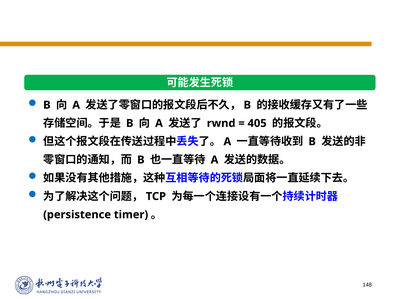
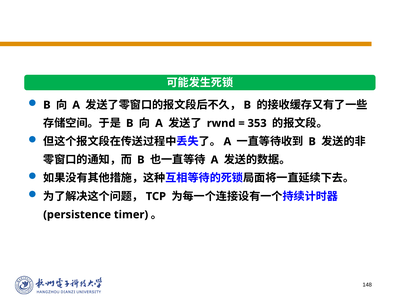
405: 405 -> 353 (257, 123)
